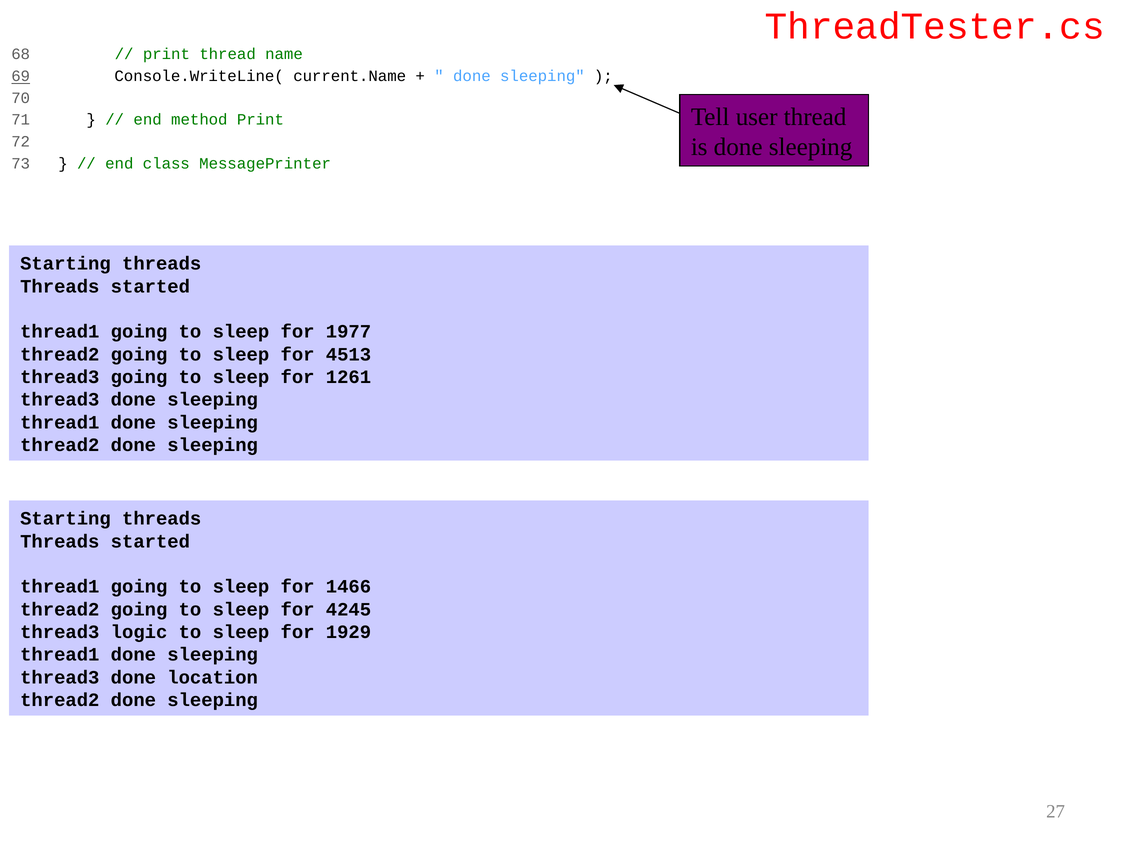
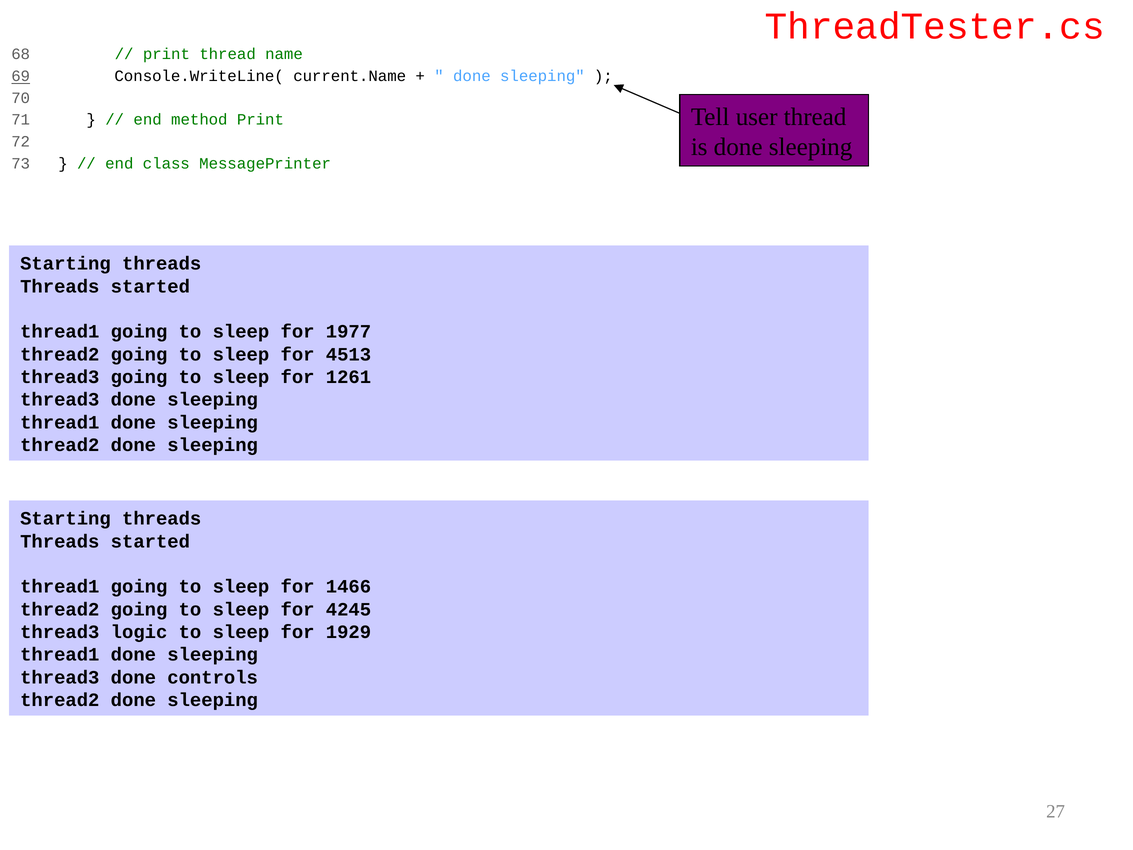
location: location -> controls (213, 677)
